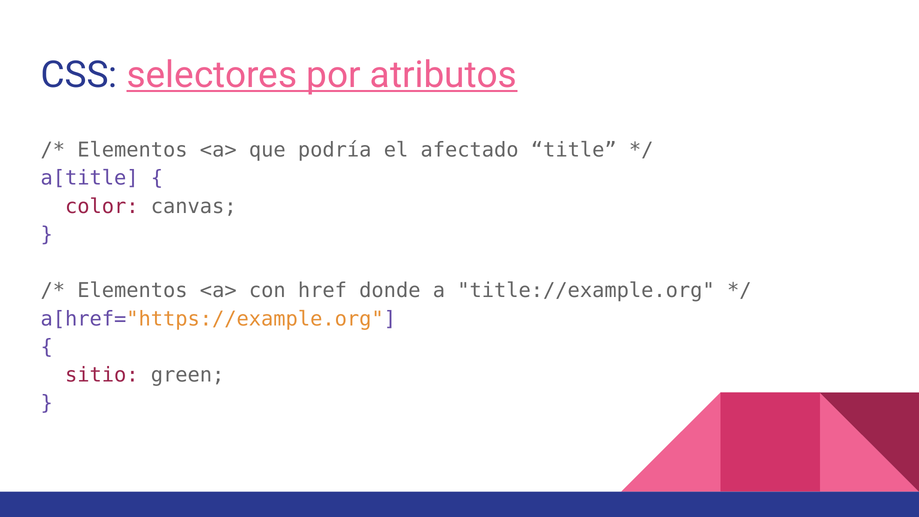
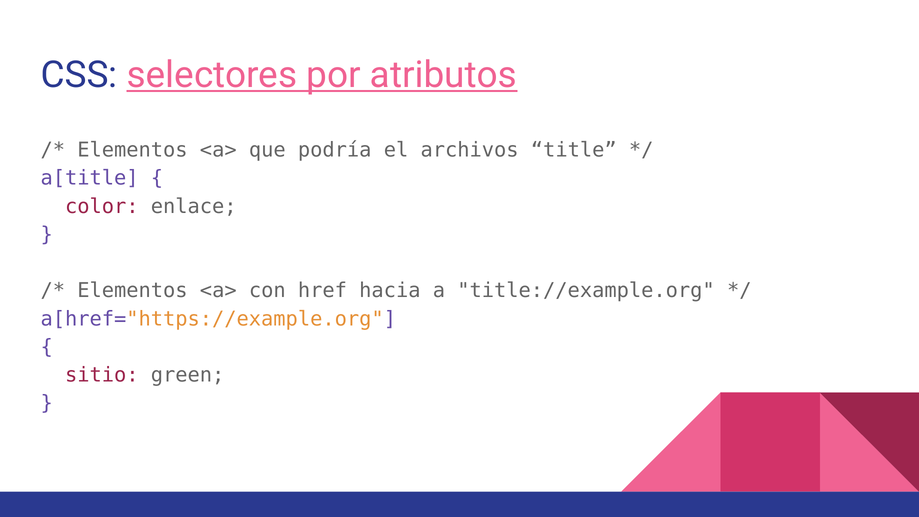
afectado: afectado -> archivos (470, 150)
canvas: canvas -> enlace (194, 206)
donde: donde -> hacia (390, 291)
